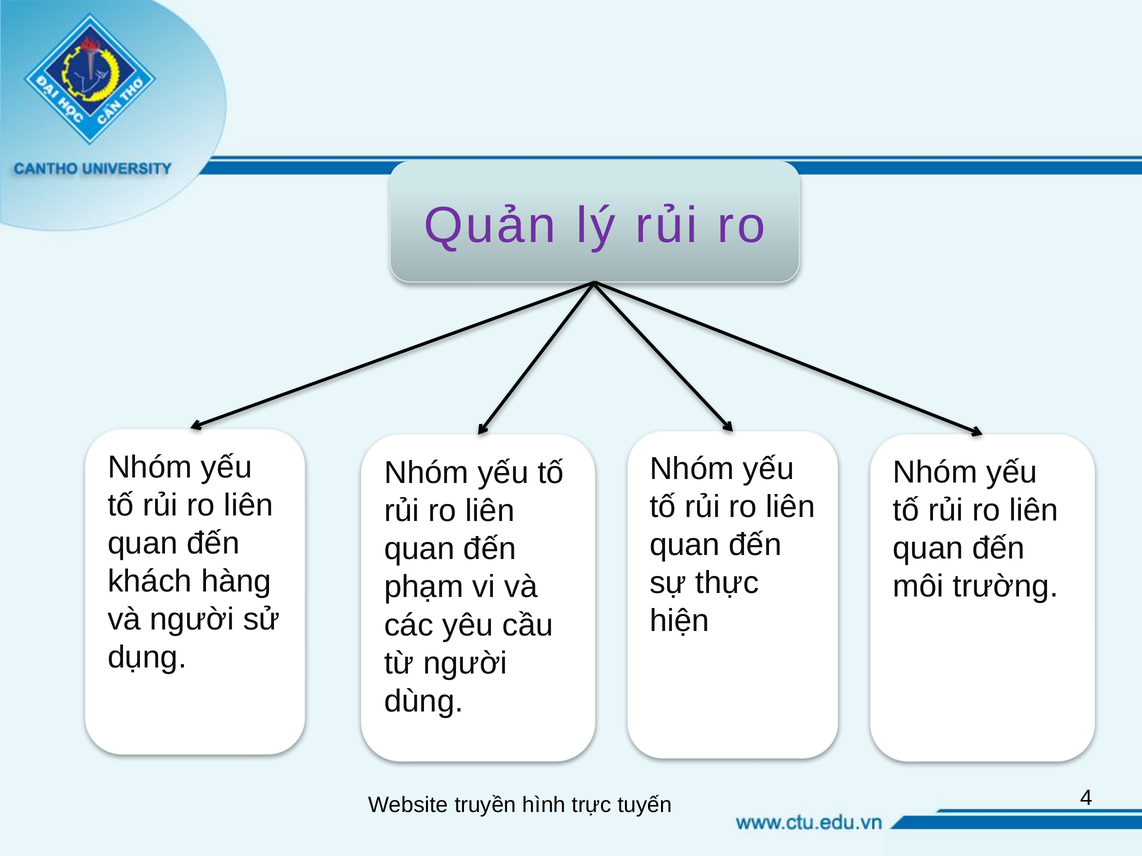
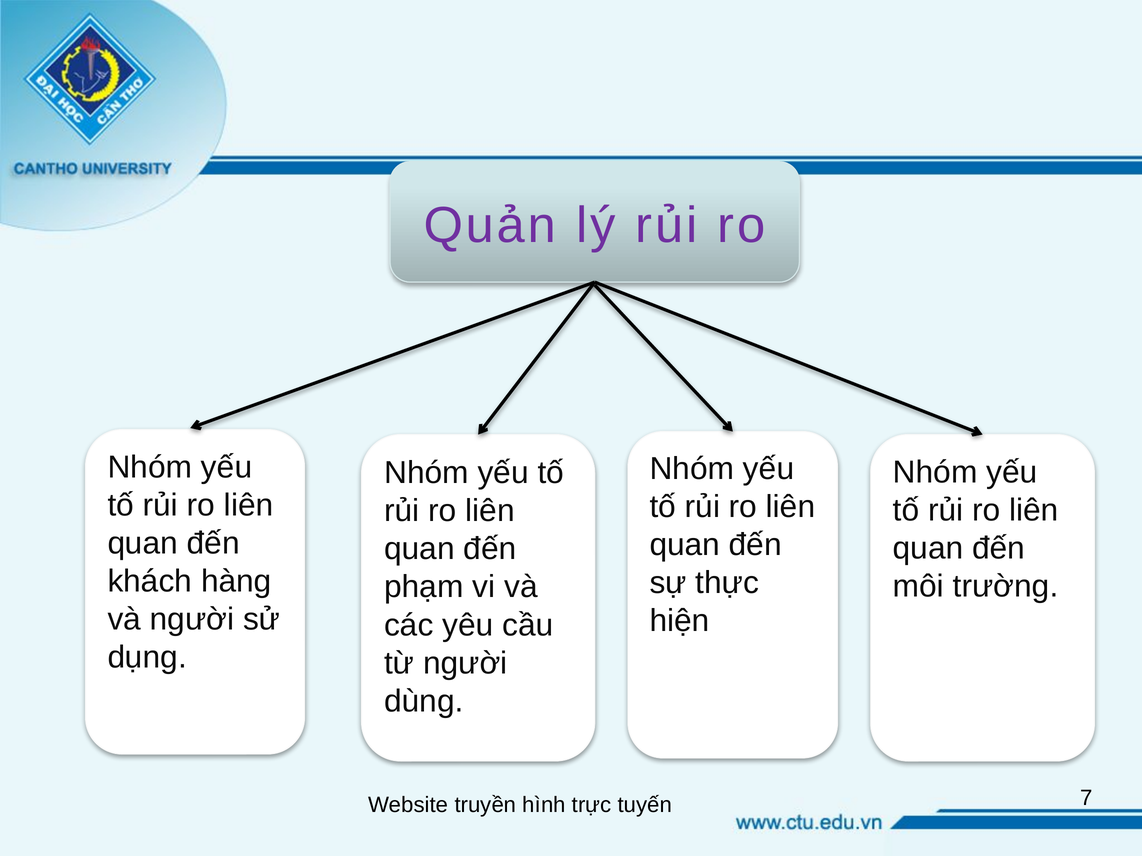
4: 4 -> 7 (1086, 798)
